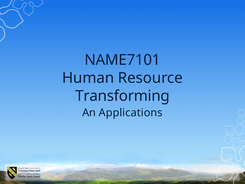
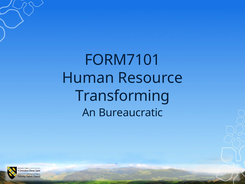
NAME7101: NAME7101 -> FORM7101 (123, 60)
Applications: Applications -> Bureaucratic (131, 113)
